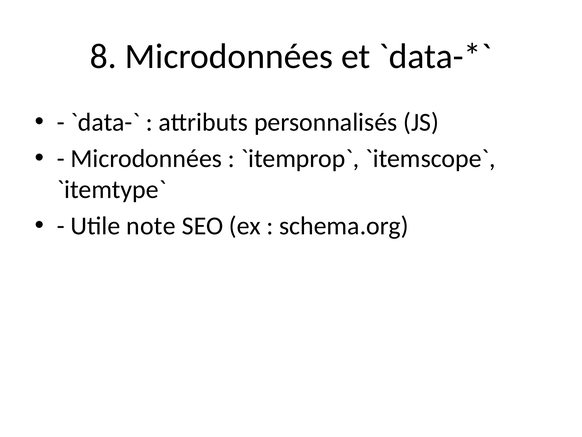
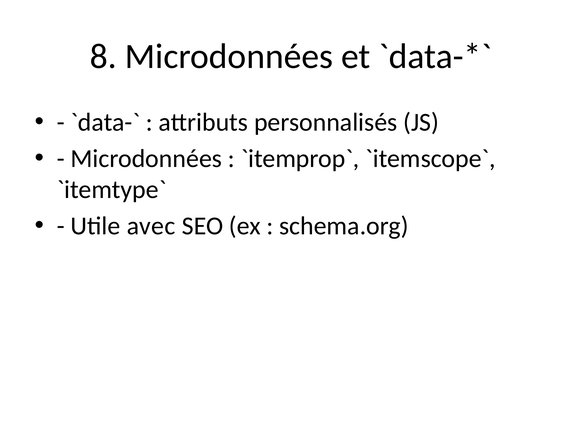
note: note -> avec (151, 226)
